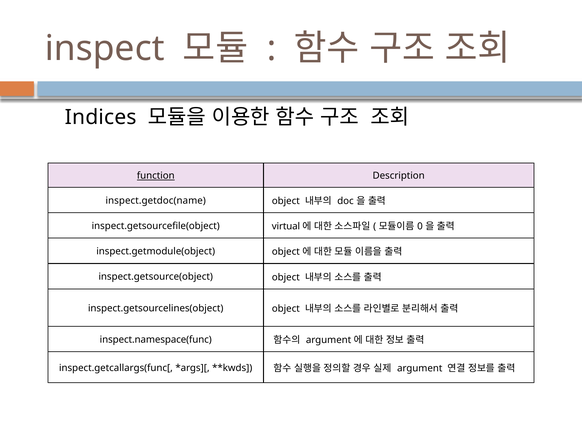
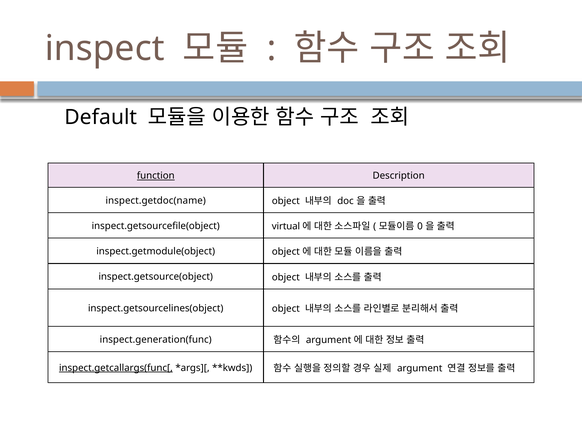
Indices: Indices -> Default (101, 118)
inspect.namespace(func: inspect.namespace(func -> inspect.generation(func (156, 340)
inspect.getcallargs(func[ underline: none -> present (116, 368)
